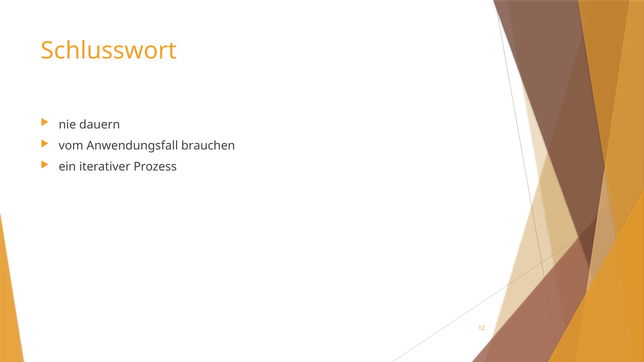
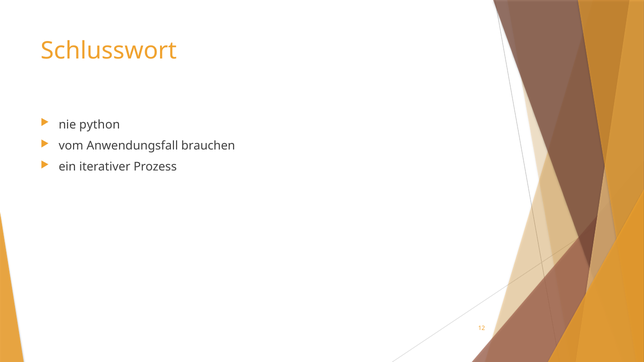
dauern: dauern -> python (100, 125)
